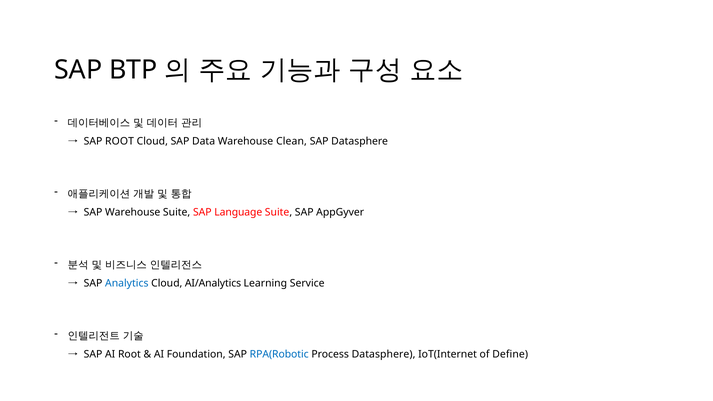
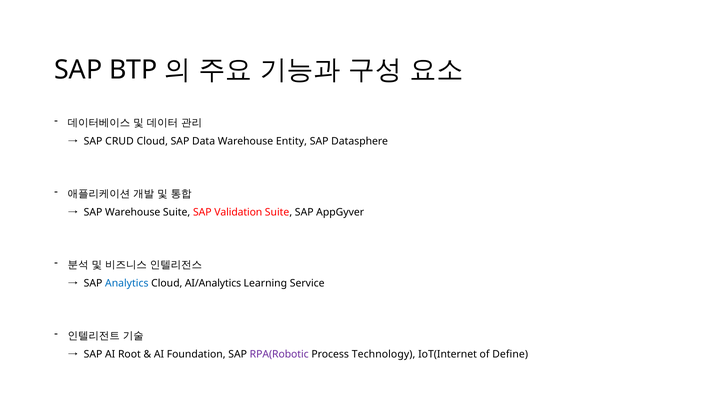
SAP ROOT: ROOT -> CRUD (120, 141)
Clean: Clean -> Entity (291, 141)
Language: Language -> Validation (238, 212)
RPA(Robotic colour: blue -> purple (279, 354)
Process Datasphere: Datasphere -> Technology (384, 354)
